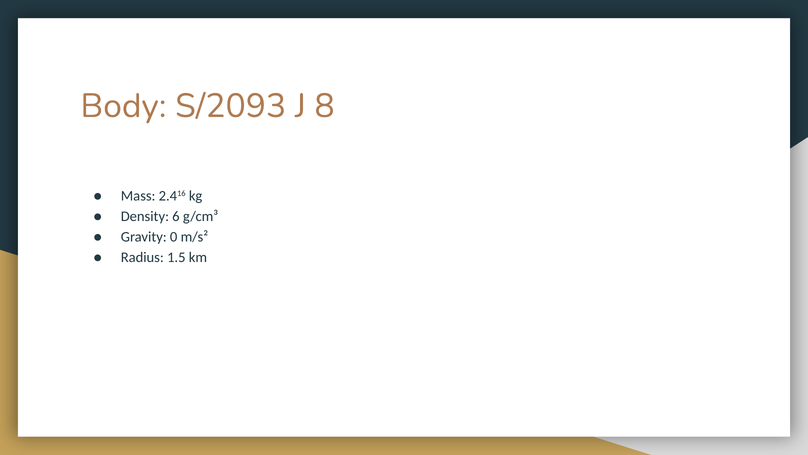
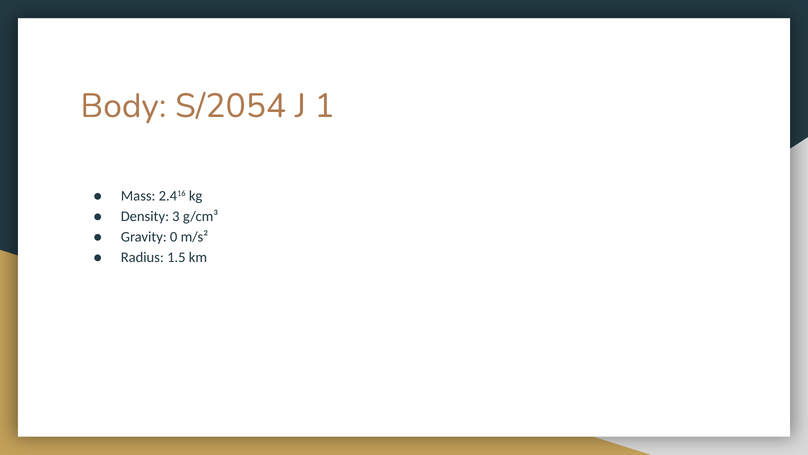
S/2093: S/2093 -> S/2054 (231, 106)
8: 8 -> 1 (325, 106)
6: 6 -> 3 (176, 216)
